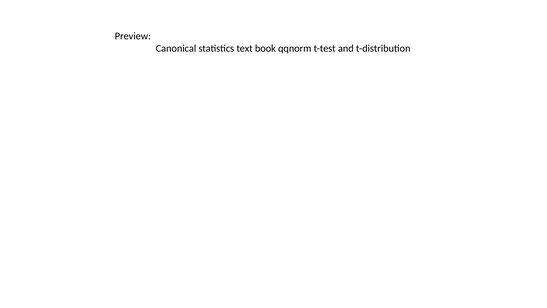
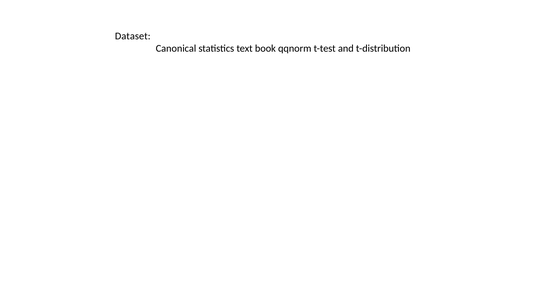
Preview: Preview -> Dataset (133, 36)
